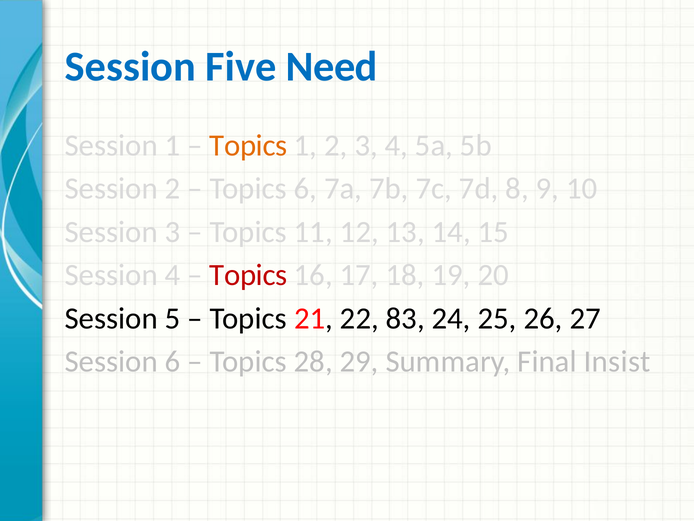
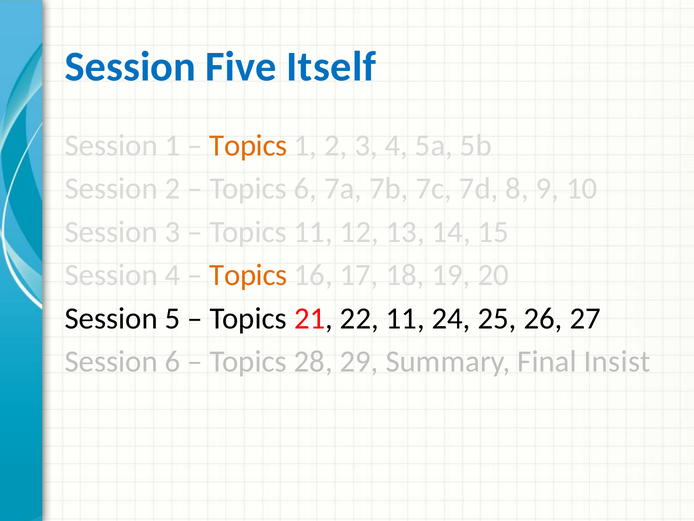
Need: Need -> Itself (331, 67)
Topics colour: red -> orange (248, 275)
22 83: 83 -> 11 (405, 318)
